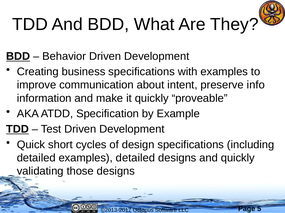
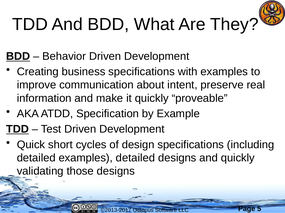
info: info -> real (256, 85)
